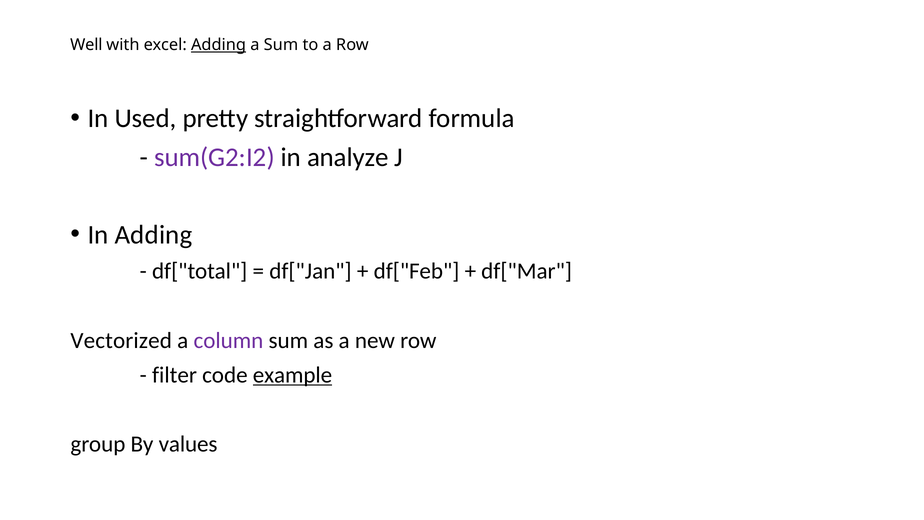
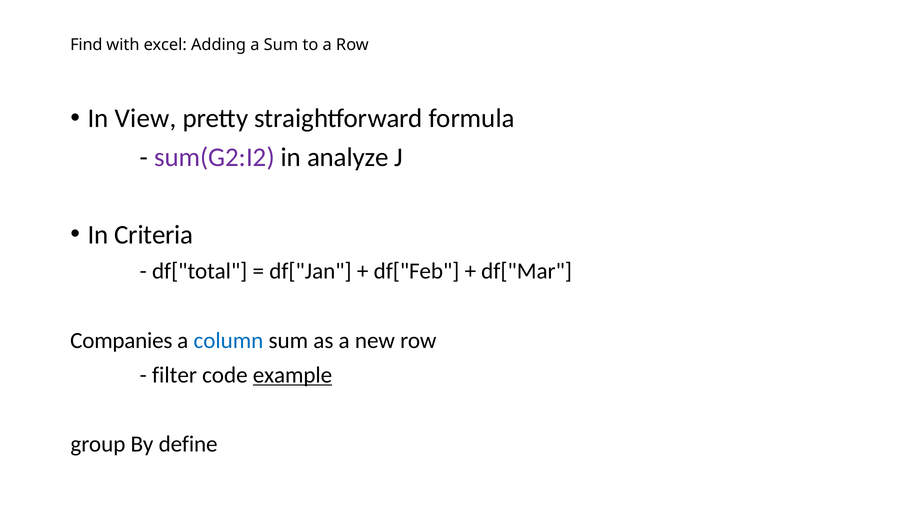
Well: Well -> Find (86, 45)
Adding underline: present -> none (219, 45)
Used: Used -> View (145, 118)
In Adding: Adding -> Criteria (154, 235)
Vectorized: Vectorized -> Companies (121, 340)
column colour: purple -> blue (228, 340)
values: values -> define (188, 444)
